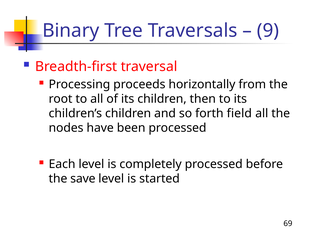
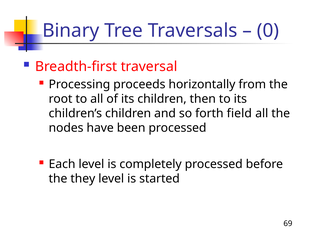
9: 9 -> 0 (268, 31)
save: save -> they (83, 179)
